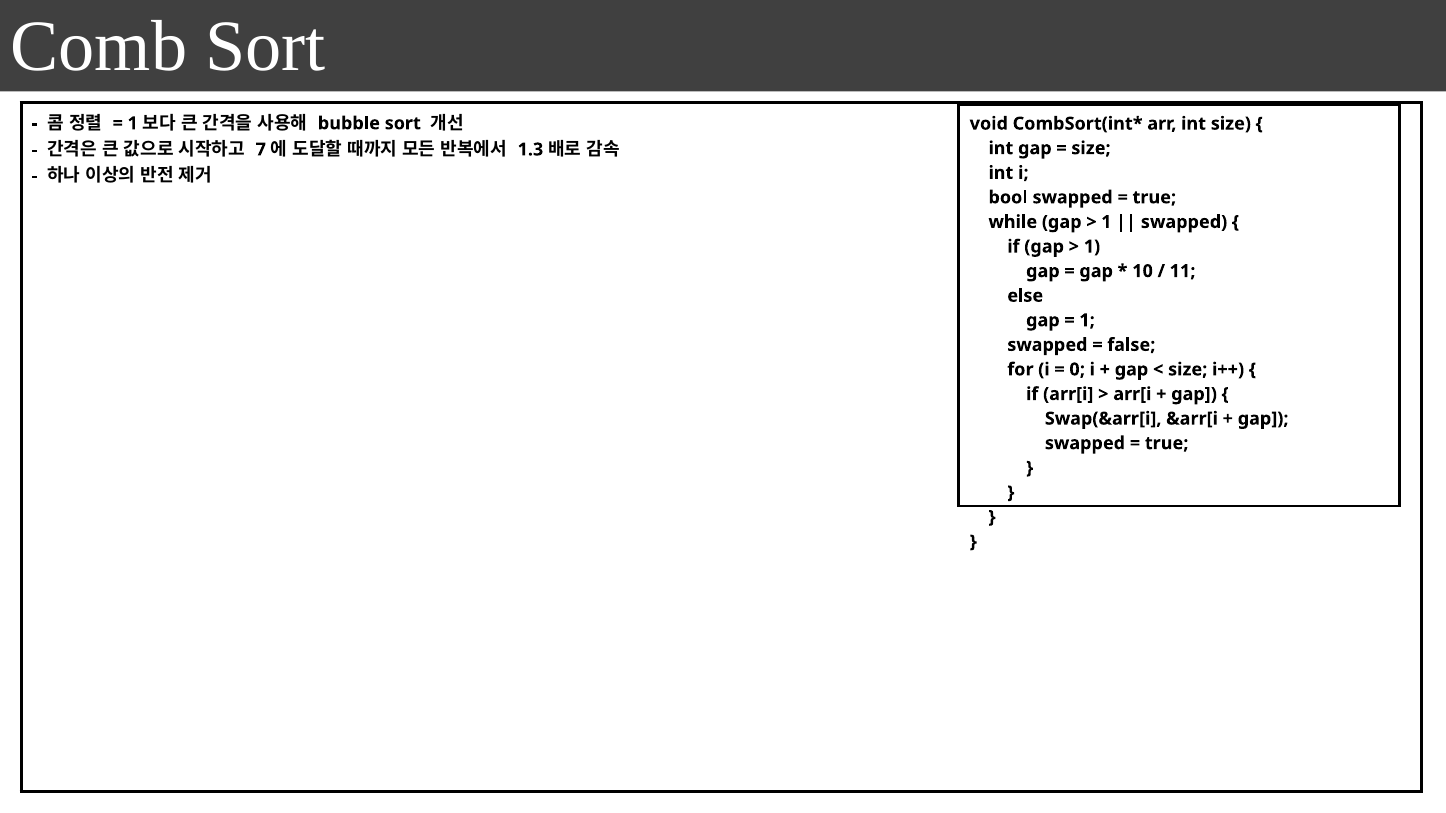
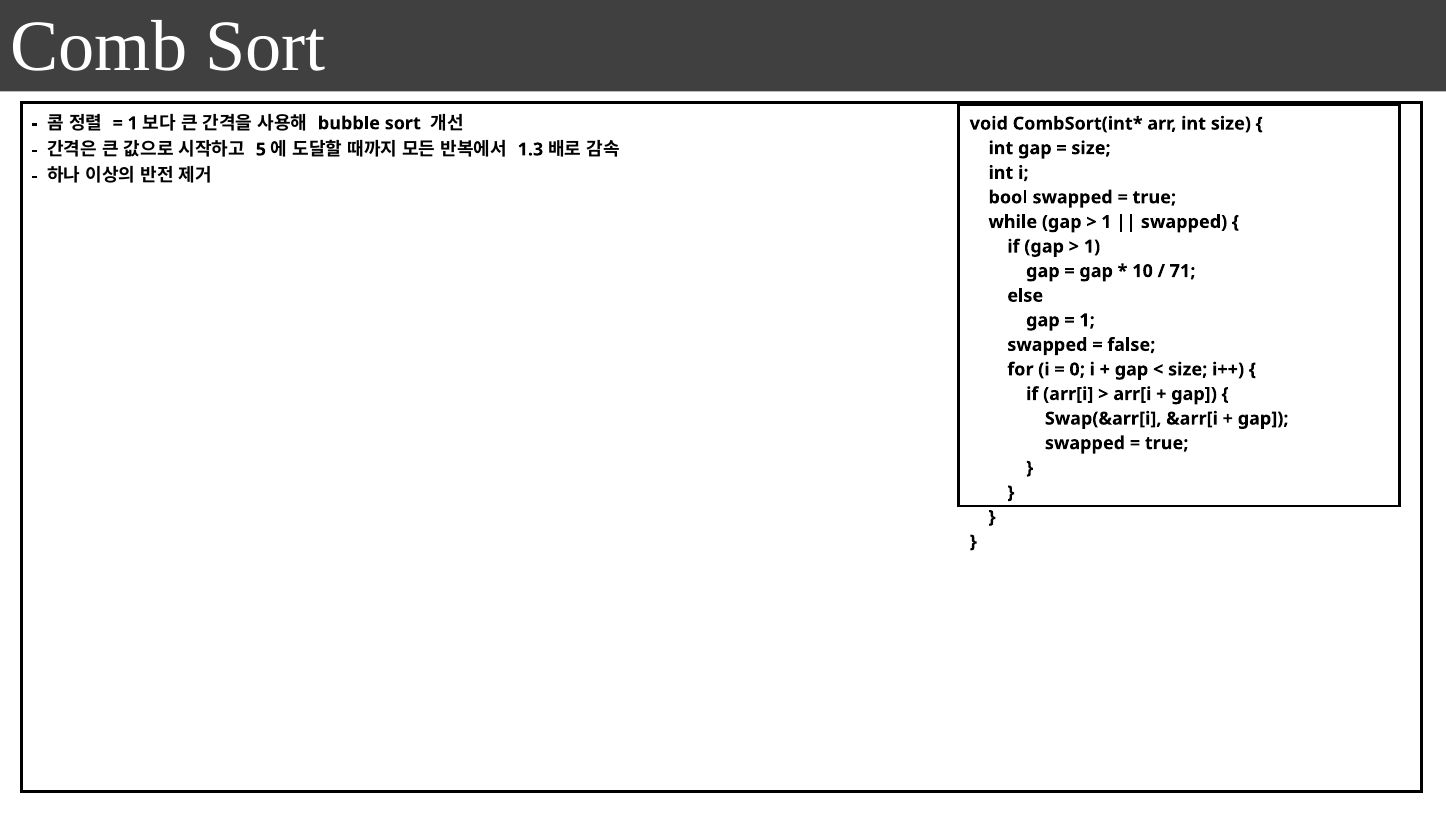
7: 7 -> 5 (261, 150)
11: 11 -> 71 (1183, 271)
